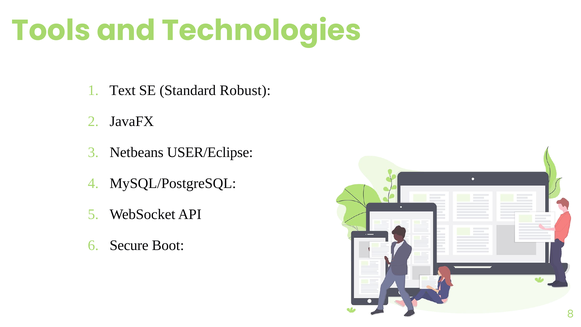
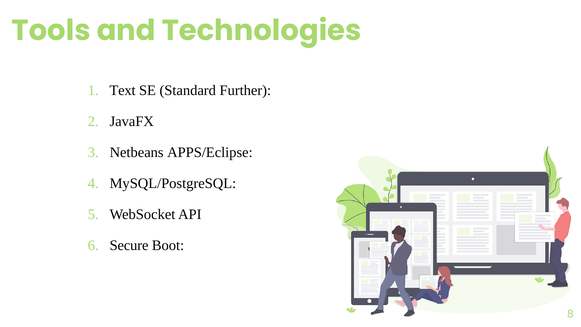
Robust: Robust -> Further (245, 90)
USER/Eclipse: USER/Eclipse -> APPS/Eclipse (210, 152)
